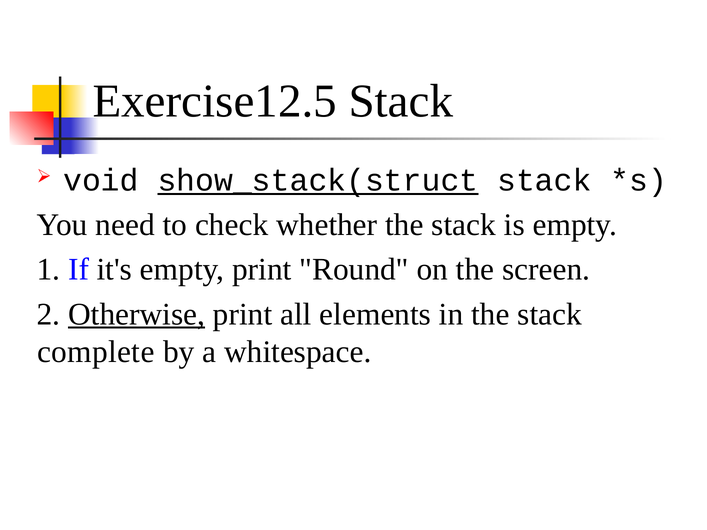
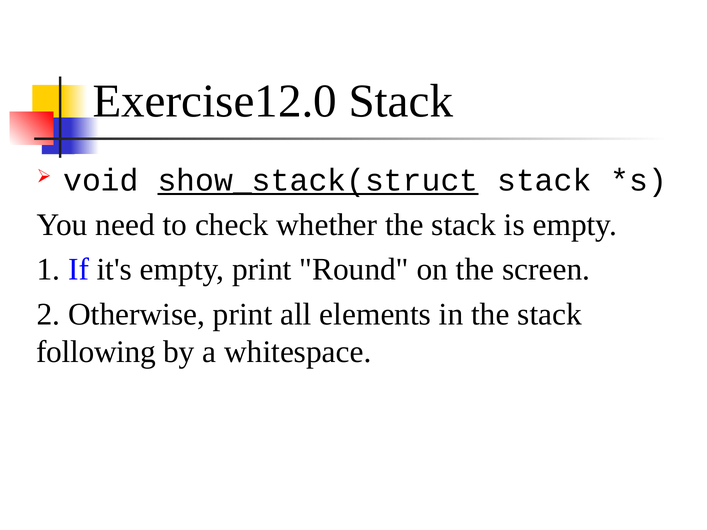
Exercise12.5: Exercise12.5 -> Exercise12.0 (215, 101)
Otherwise underline: present -> none (137, 314)
complete: complete -> following (96, 352)
